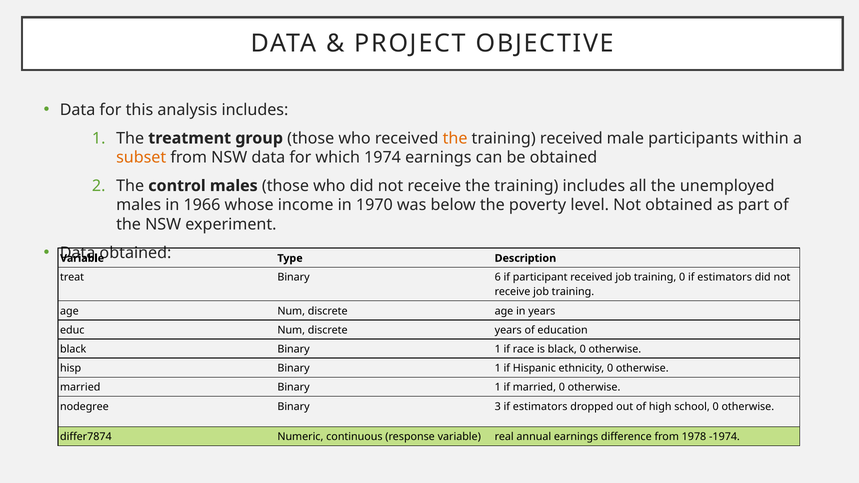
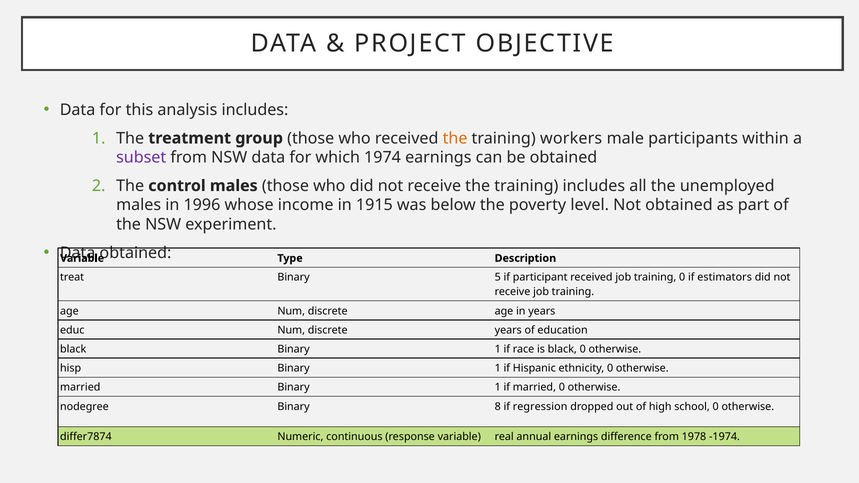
training received: received -> workers (571, 138)
subset colour: orange -> purple (141, 158)
1966: 1966 -> 1996 (202, 205)
1970: 1970 -> 1915 (374, 205)
6: 6 -> 5 (498, 277)
3: 3 -> 8 (498, 407)
estimators: estimators -> regression (540, 407)
